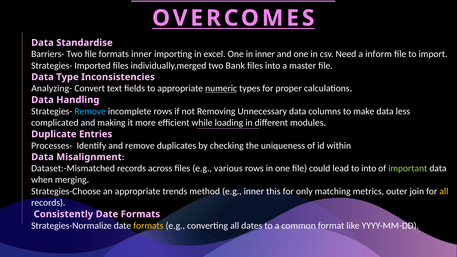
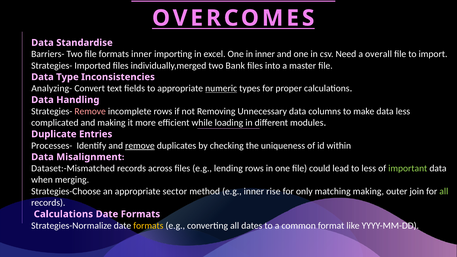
inform: inform -> overall (379, 54)
Remove colour: light blue -> pink (90, 111)
remove underline: none -> present (140, 146)
various: various -> lending (228, 168)
to into: into -> less (369, 168)
trends: trends -> sector (175, 191)
this: this -> rise (273, 191)
matching metrics: metrics -> making (368, 191)
all colour: yellow -> light green (444, 191)
Consistently: Consistently -> Calculations (63, 214)
